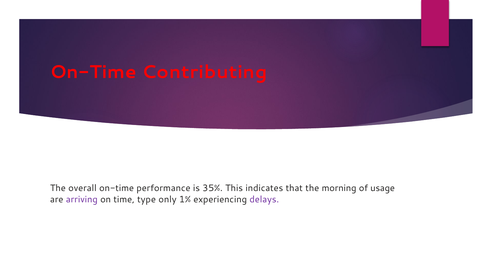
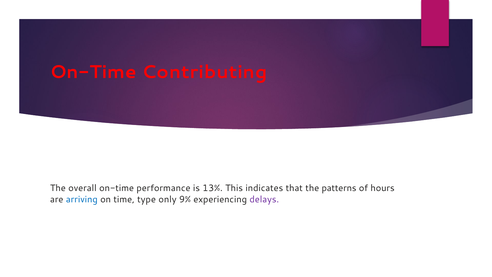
35%: 35% -> 13% (213, 188)
morning: morning -> patterns (339, 188)
usage: usage -> hours (383, 188)
arriving colour: purple -> blue (82, 199)
1%: 1% -> 9% (185, 199)
